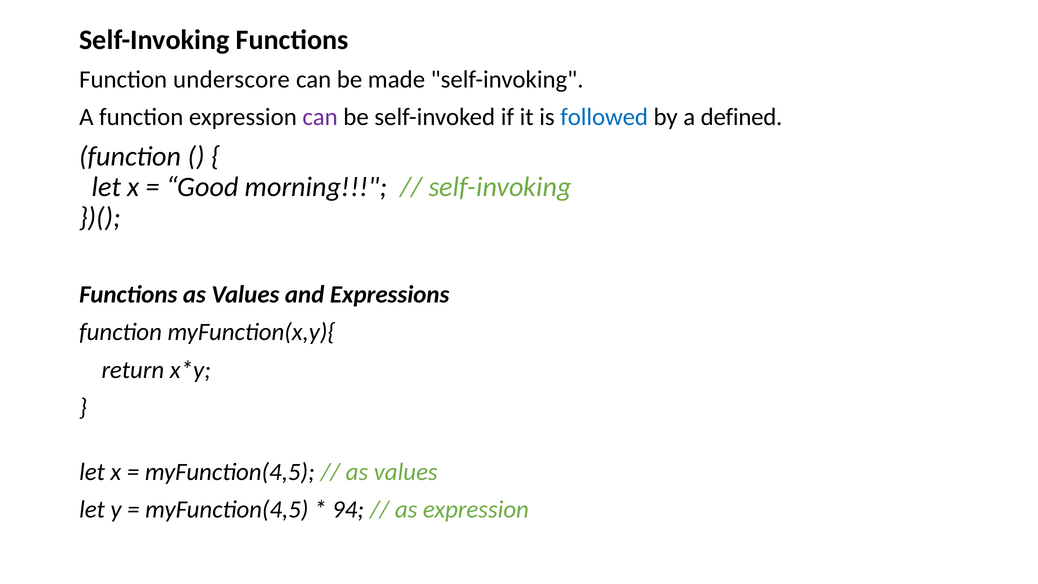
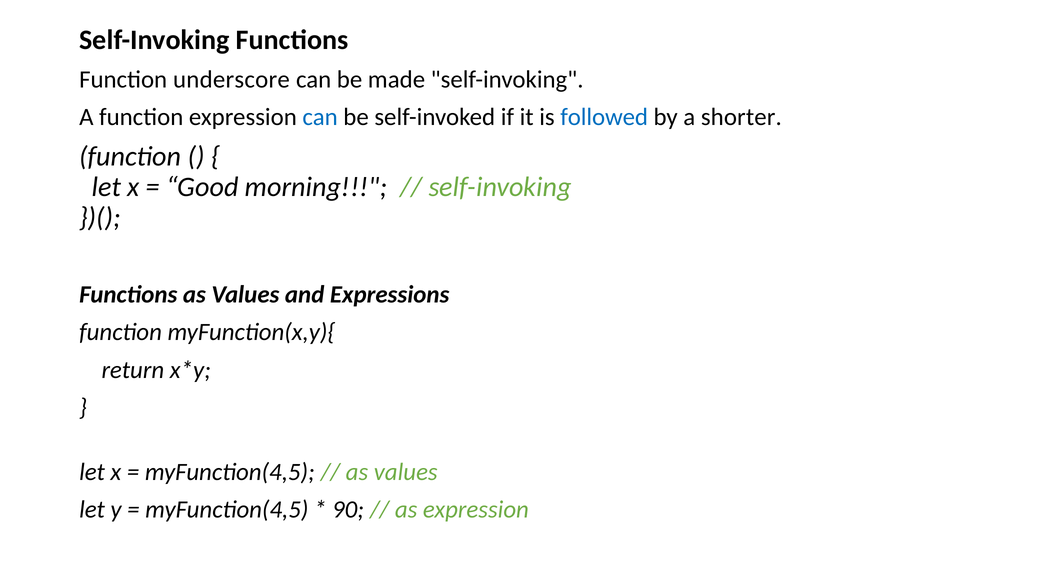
can colour: purple -> blue (320, 117)
defined: defined -> shorter (741, 117)
94: 94 -> 90 (348, 510)
